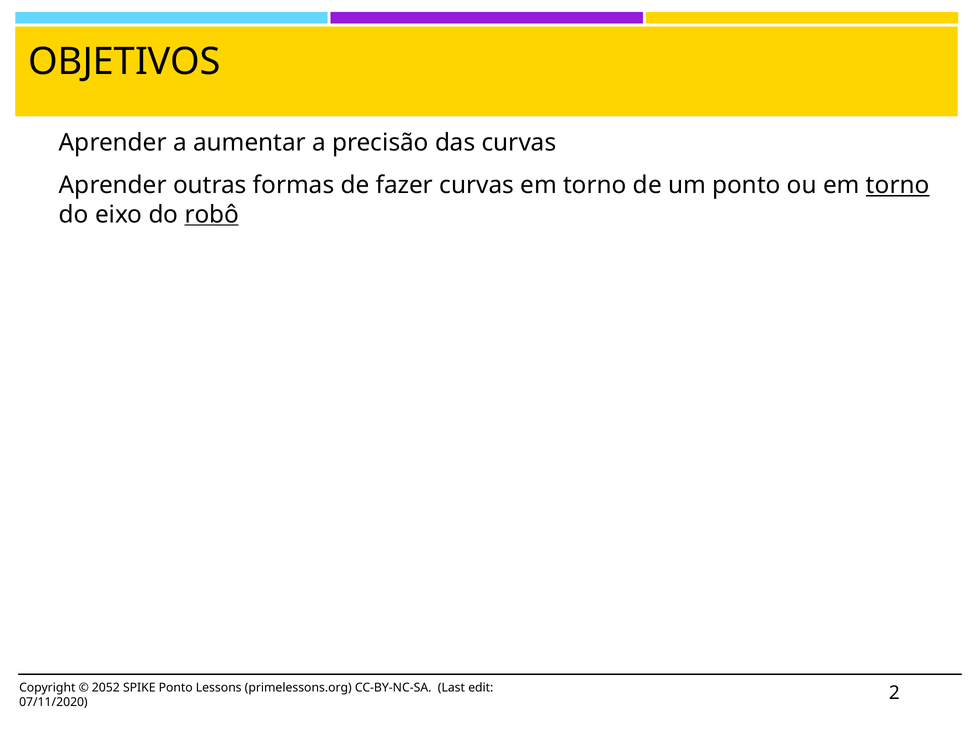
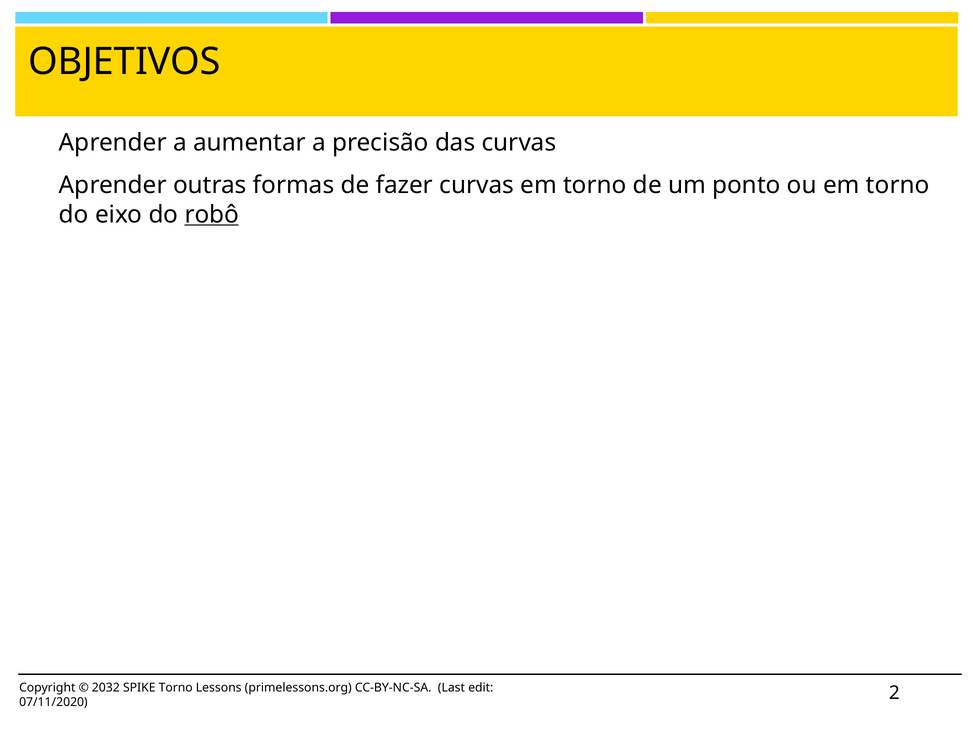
torno underline: present -> none (898, 185)
2052: 2052 -> 2032 (106, 688)
SPIKE Ponto: Ponto -> Torno (176, 688)
